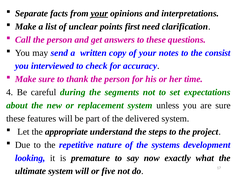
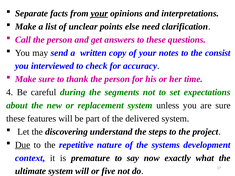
first: first -> else (132, 27)
appropriate: appropriate -> discovering (66, 132)
Due underline: none -> present (23, 145)
looking: looking -> context (30, 158)
